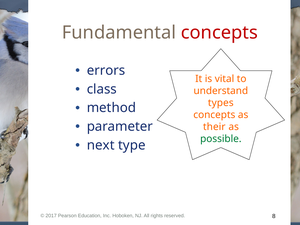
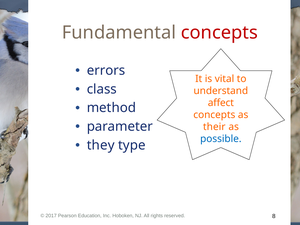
types: types -> affect (221, 103)
possible colour: green -> blue (221, 139)
next: next -> they (101, 145)
